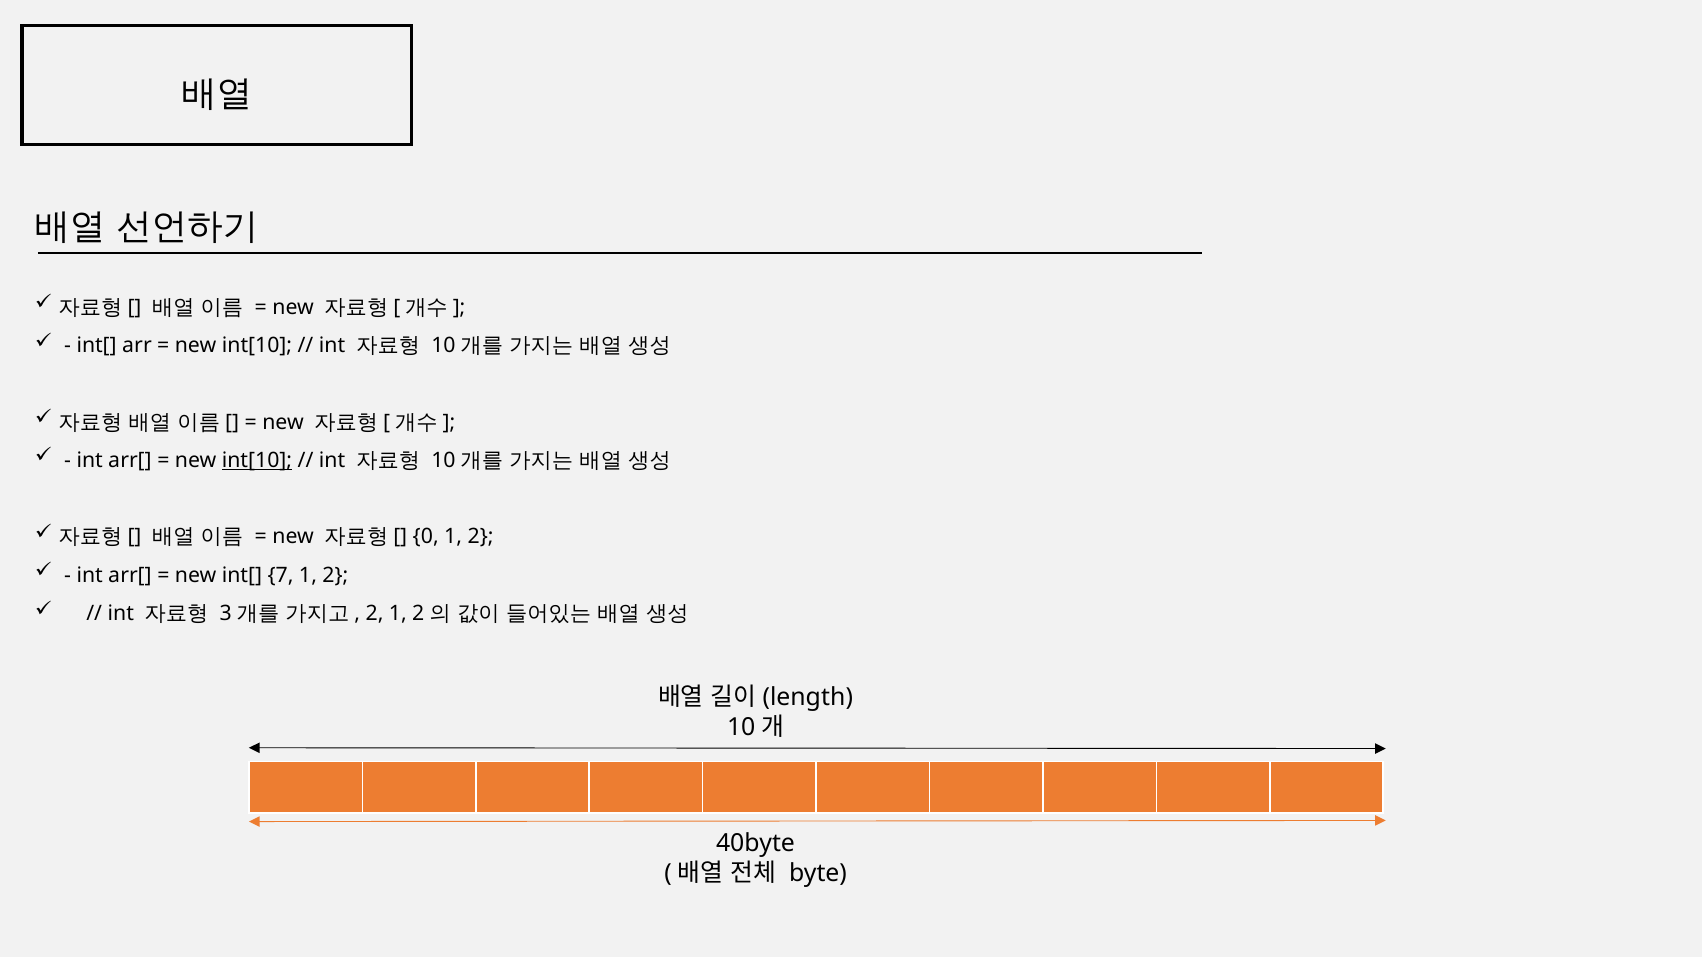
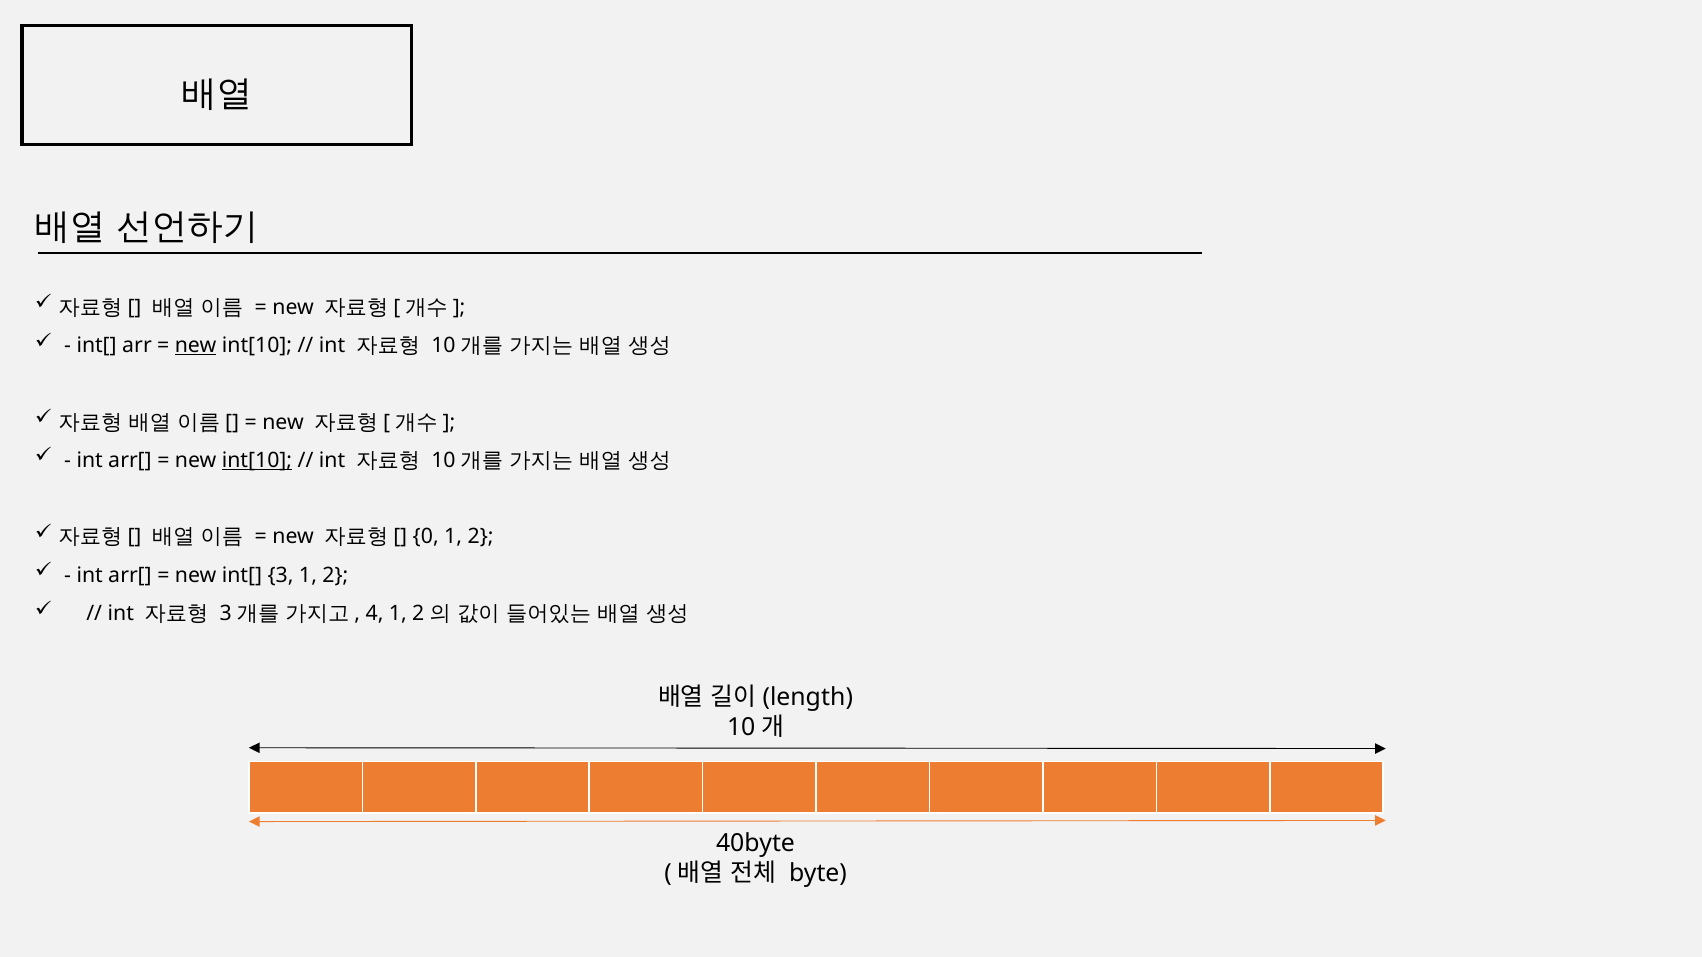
new underline: none -> present (196, 346)
7: 7 -> 3 (281, 575)
2: 2 -> 4 (374, 614)
